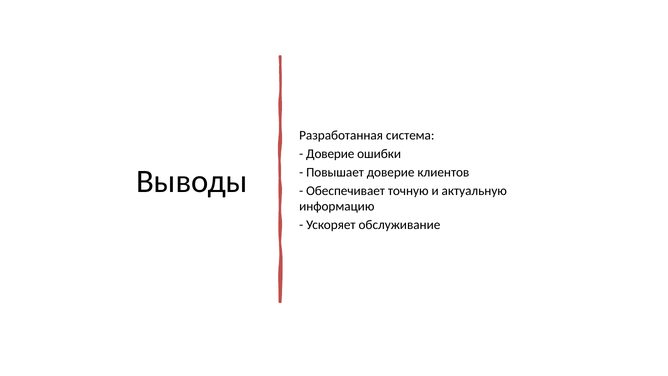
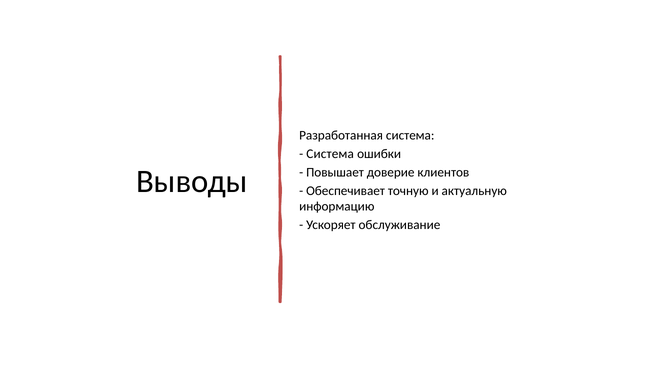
Доверие: Доверие -> Система (330, 154)
